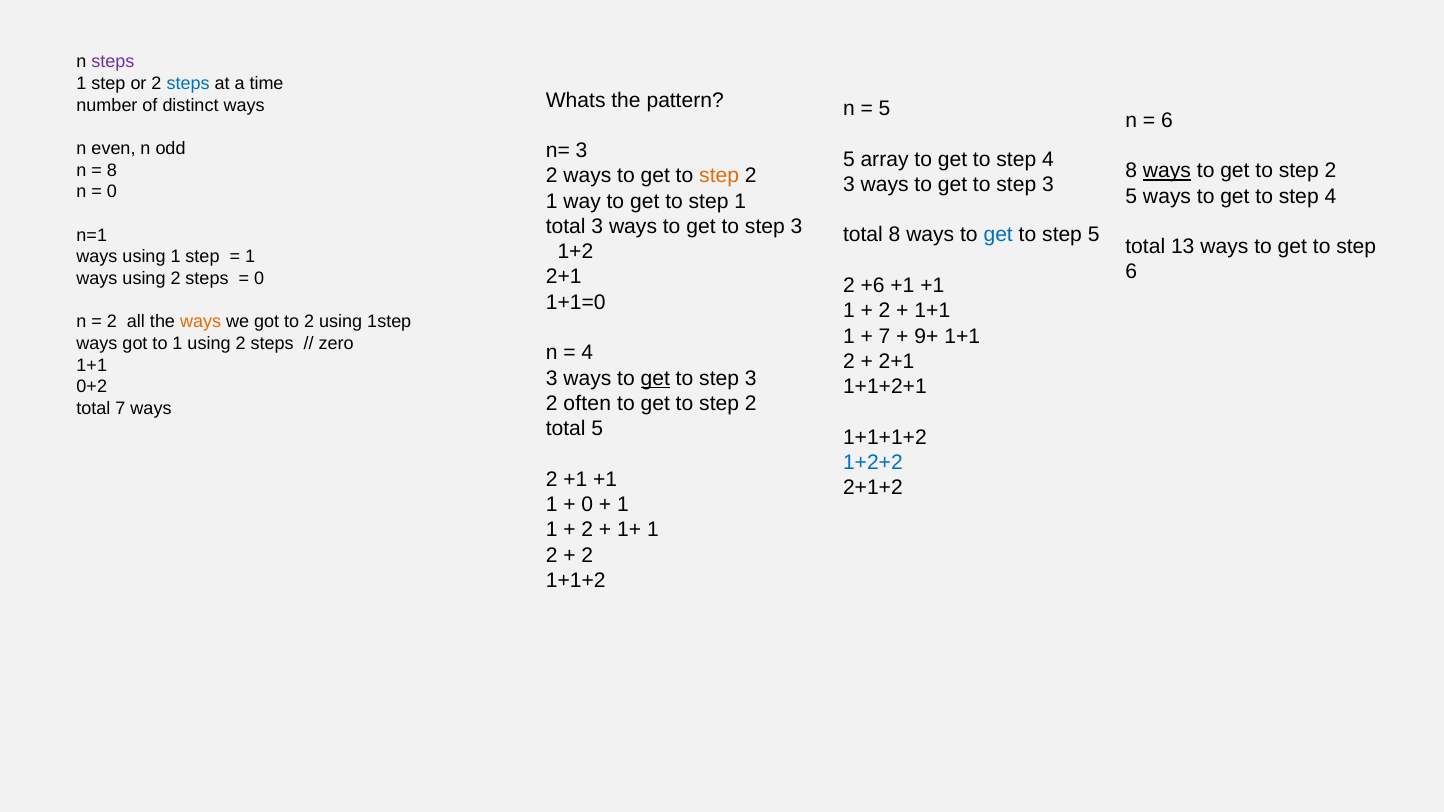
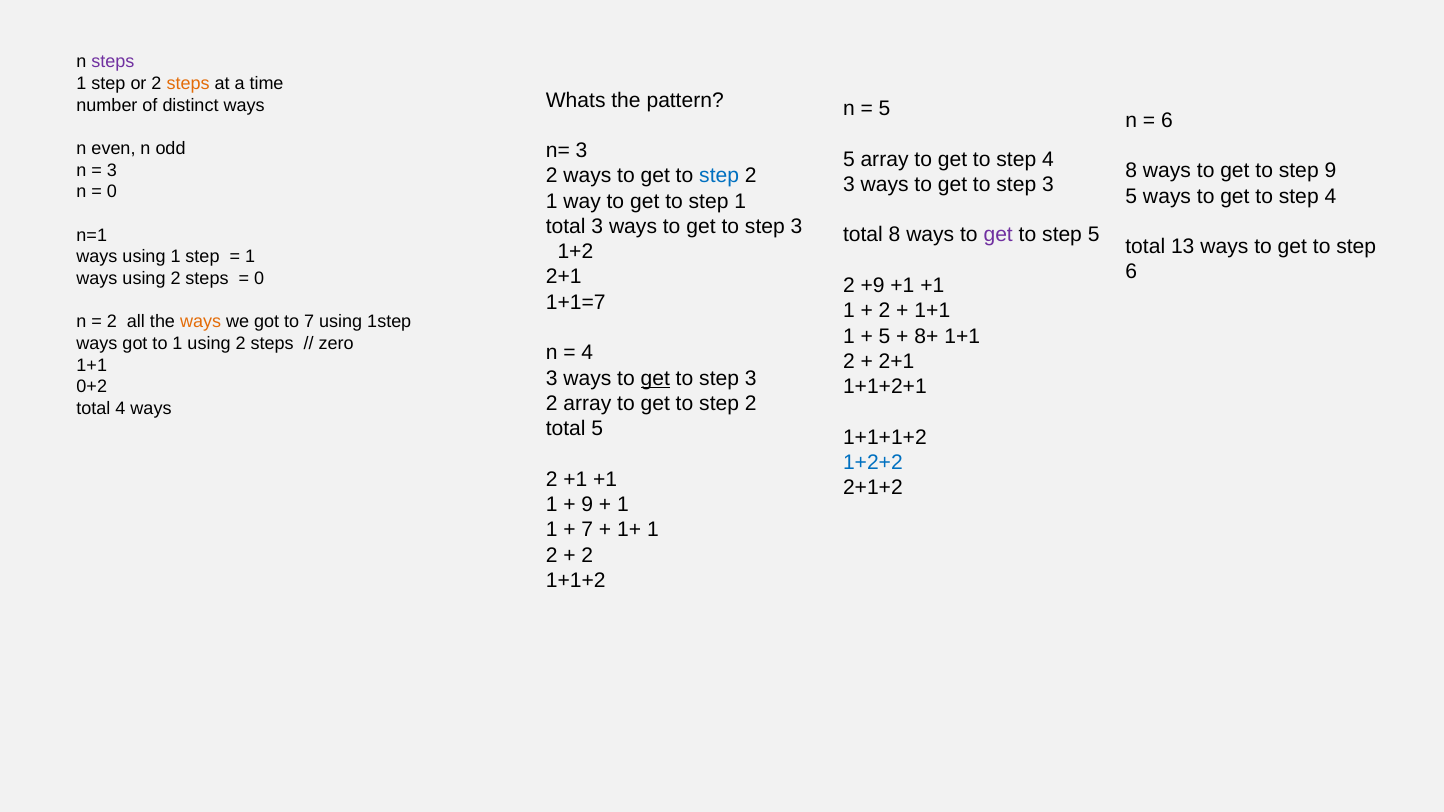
steps colour: blue -> orange (188, 84)
ways underline: present -> none (1167, 171)
2: 2 -> 9 (1330, 171)
8: 8 -> 3 (112, 170)
step colour: orange -> blue (719, 176)
get colour: blue -> purple (998, 235)
+6: +6 -> +9 (873, 286)
1+1=0: 1+1=0 -> 1+1=7 (576, 302)
to 2: 2 -> 7 (309, 322)
7: 7 -> 5 (885, 336)
9+: 9+ -> 8+ (926, 336)
2 often: often -> array (587, 404)
total 7: 7 -> 4 (120, 409)
0: 0 -> 9 (587, 505)
2: 2 -> 7 (587, 530)
